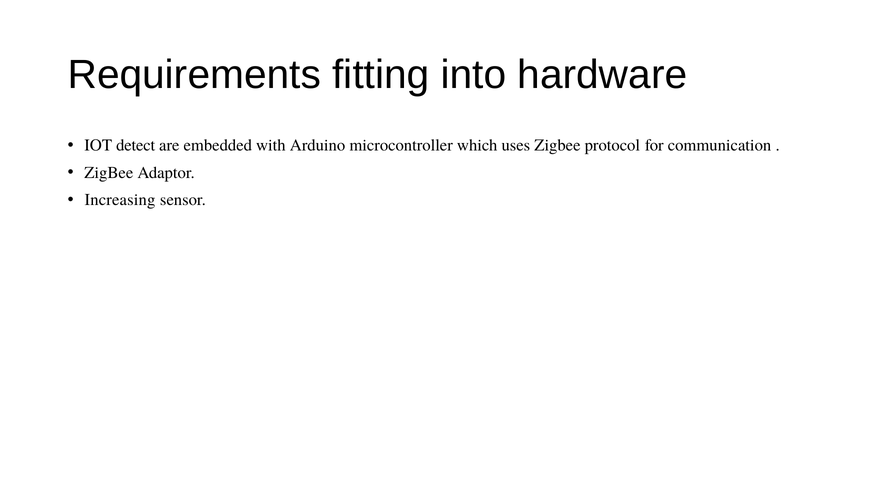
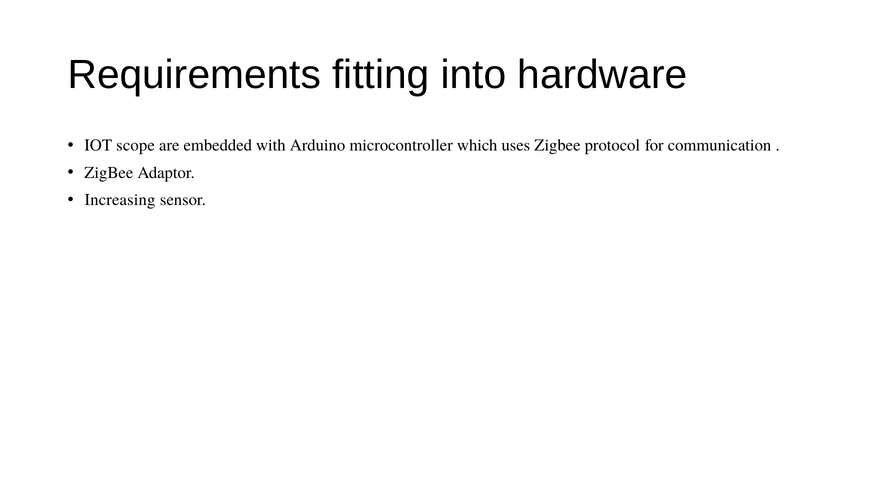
detect: detect -> scope (136, 145)
